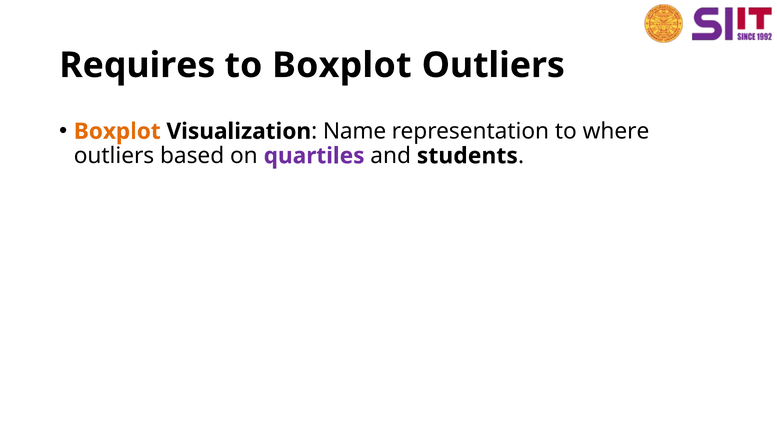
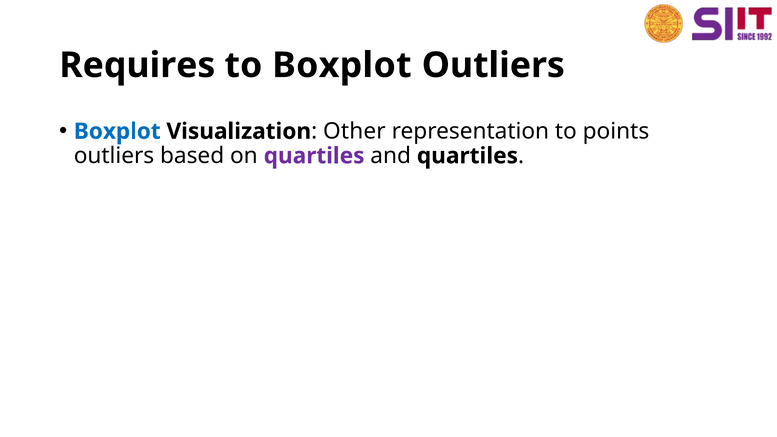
Boxplot colour: orange -> blue (117, 131)
Name: Name -> Other (354, 131)
where: where -> points (616, 131)
and students: students -> quartiles (467, 156)
